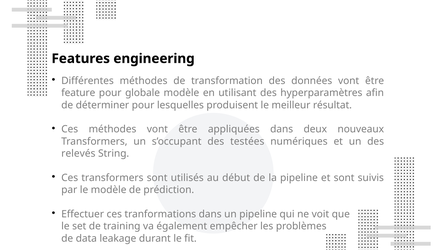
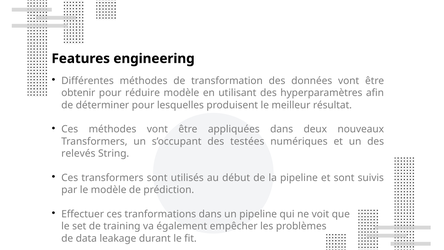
feature: feature -> obtenir (78, 93)
globale: globale -> réduire (143, 93)
